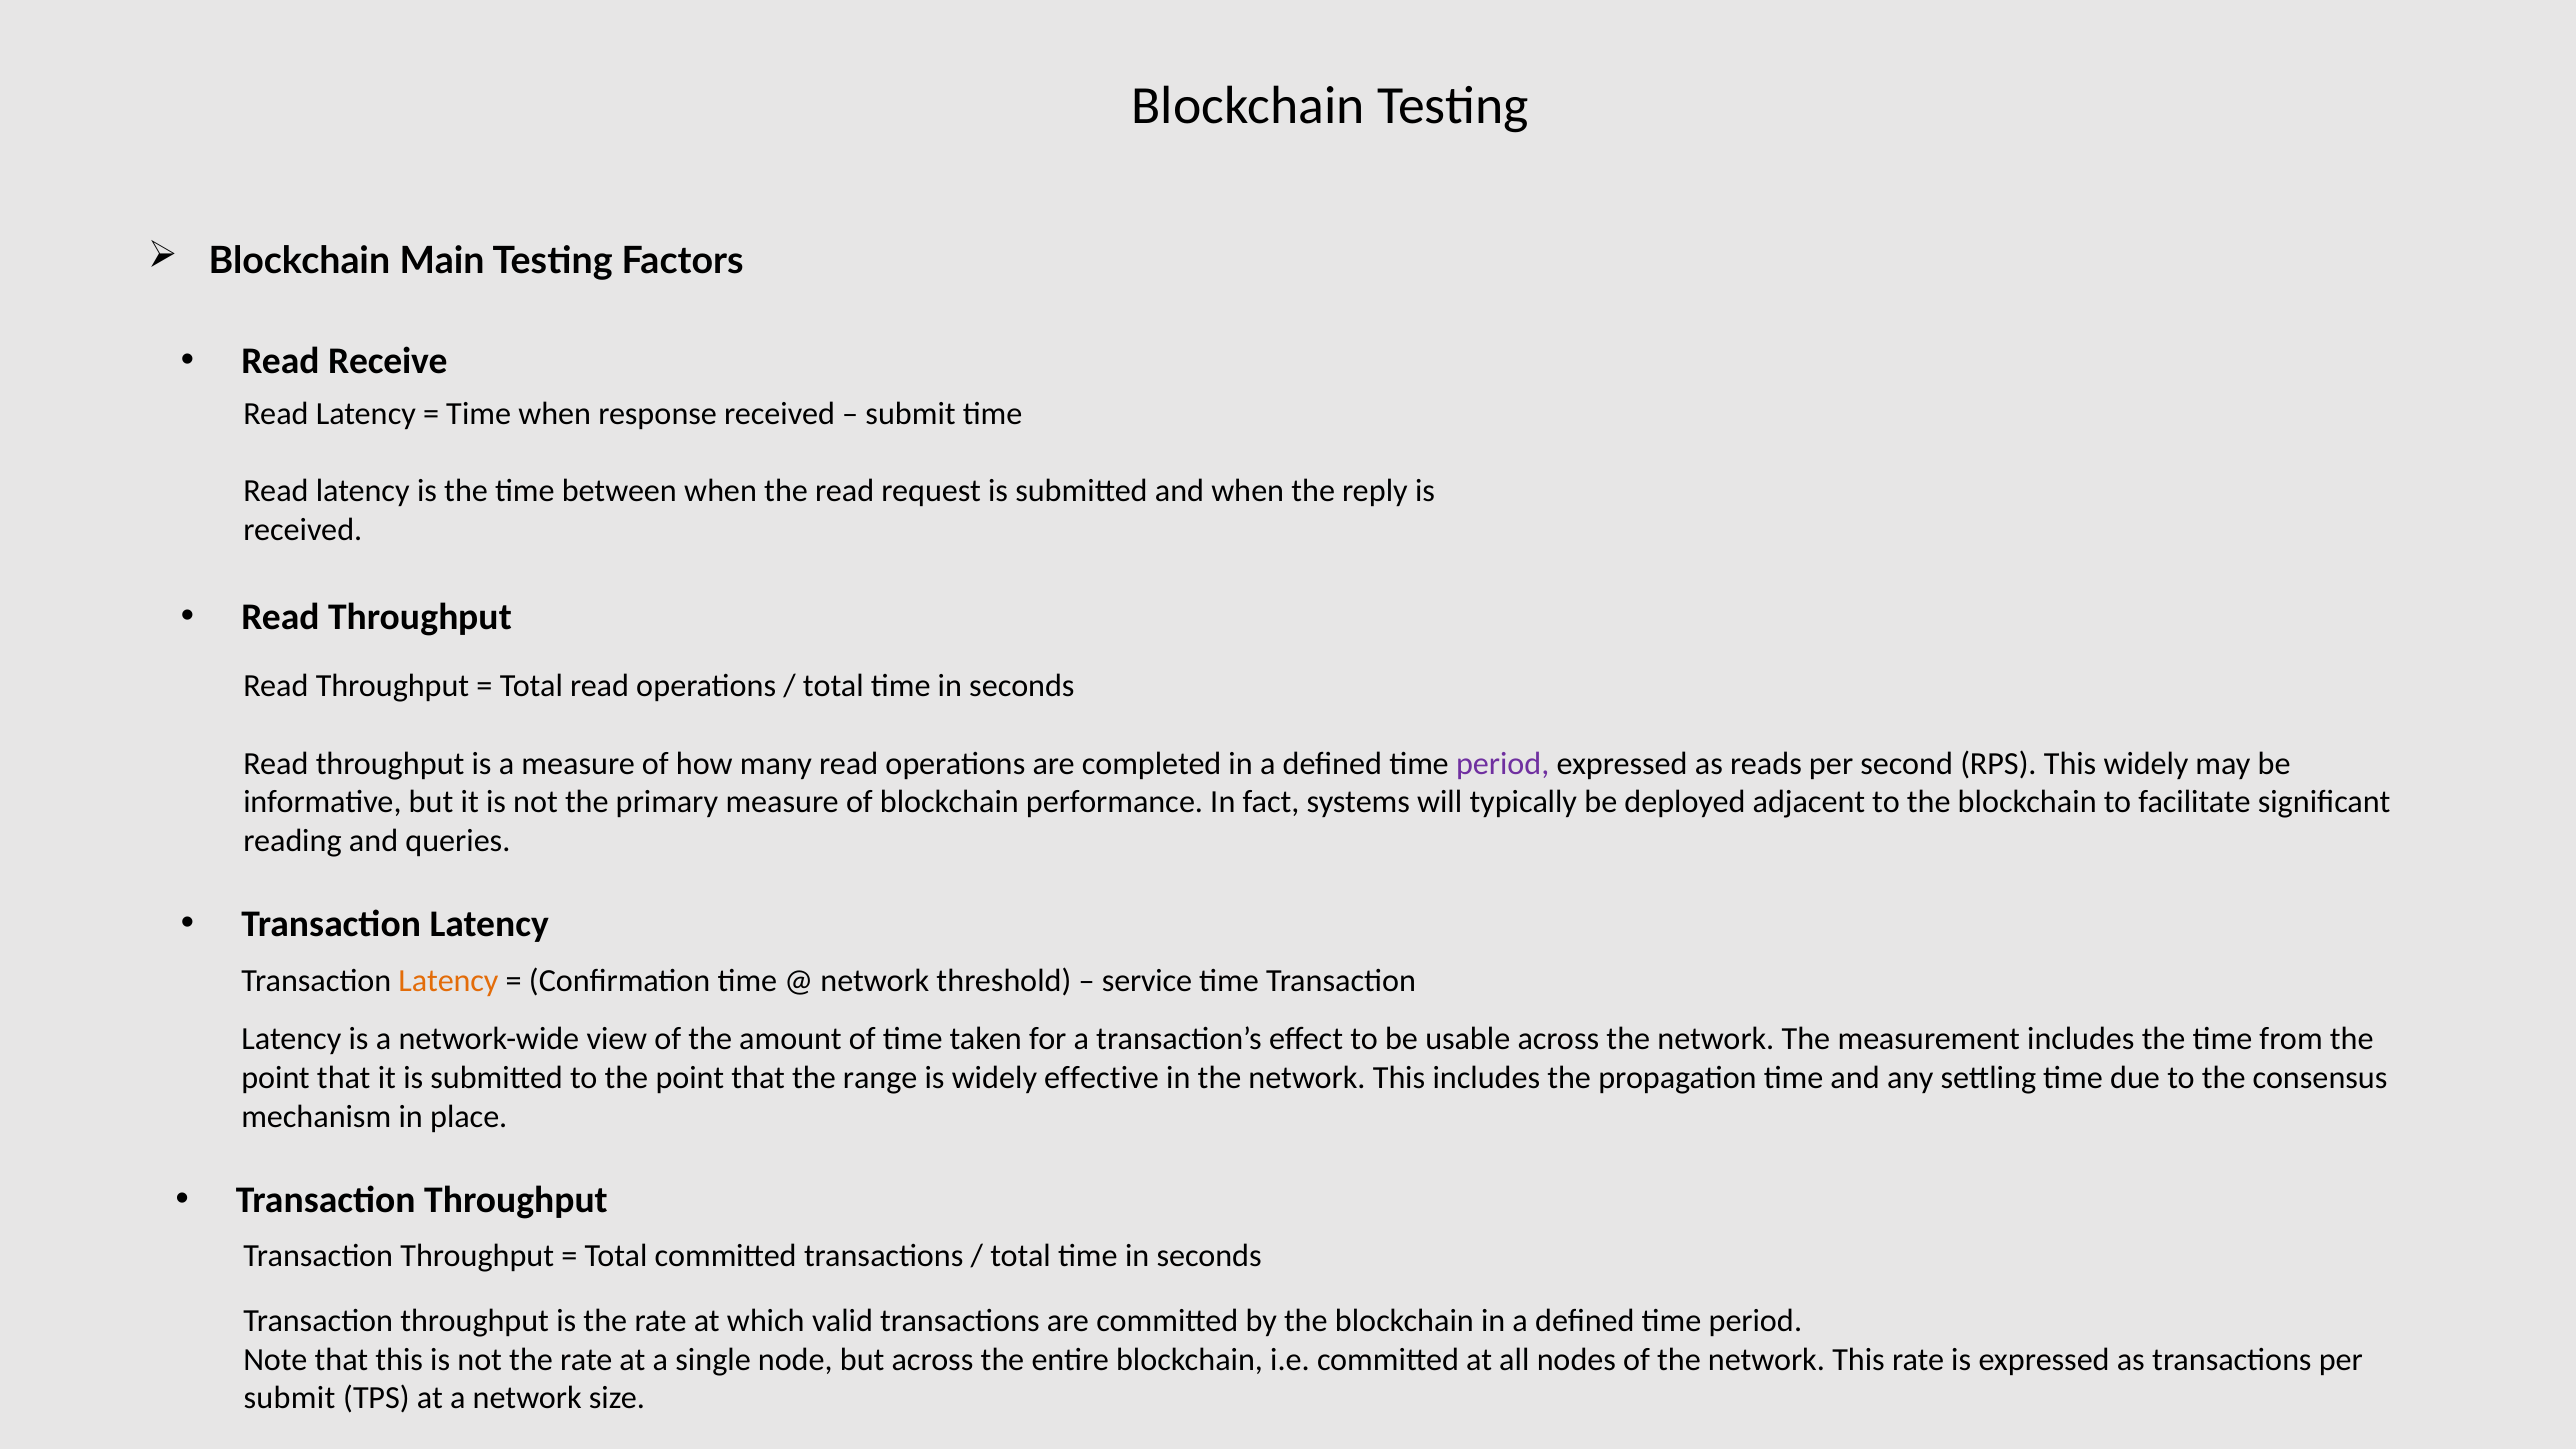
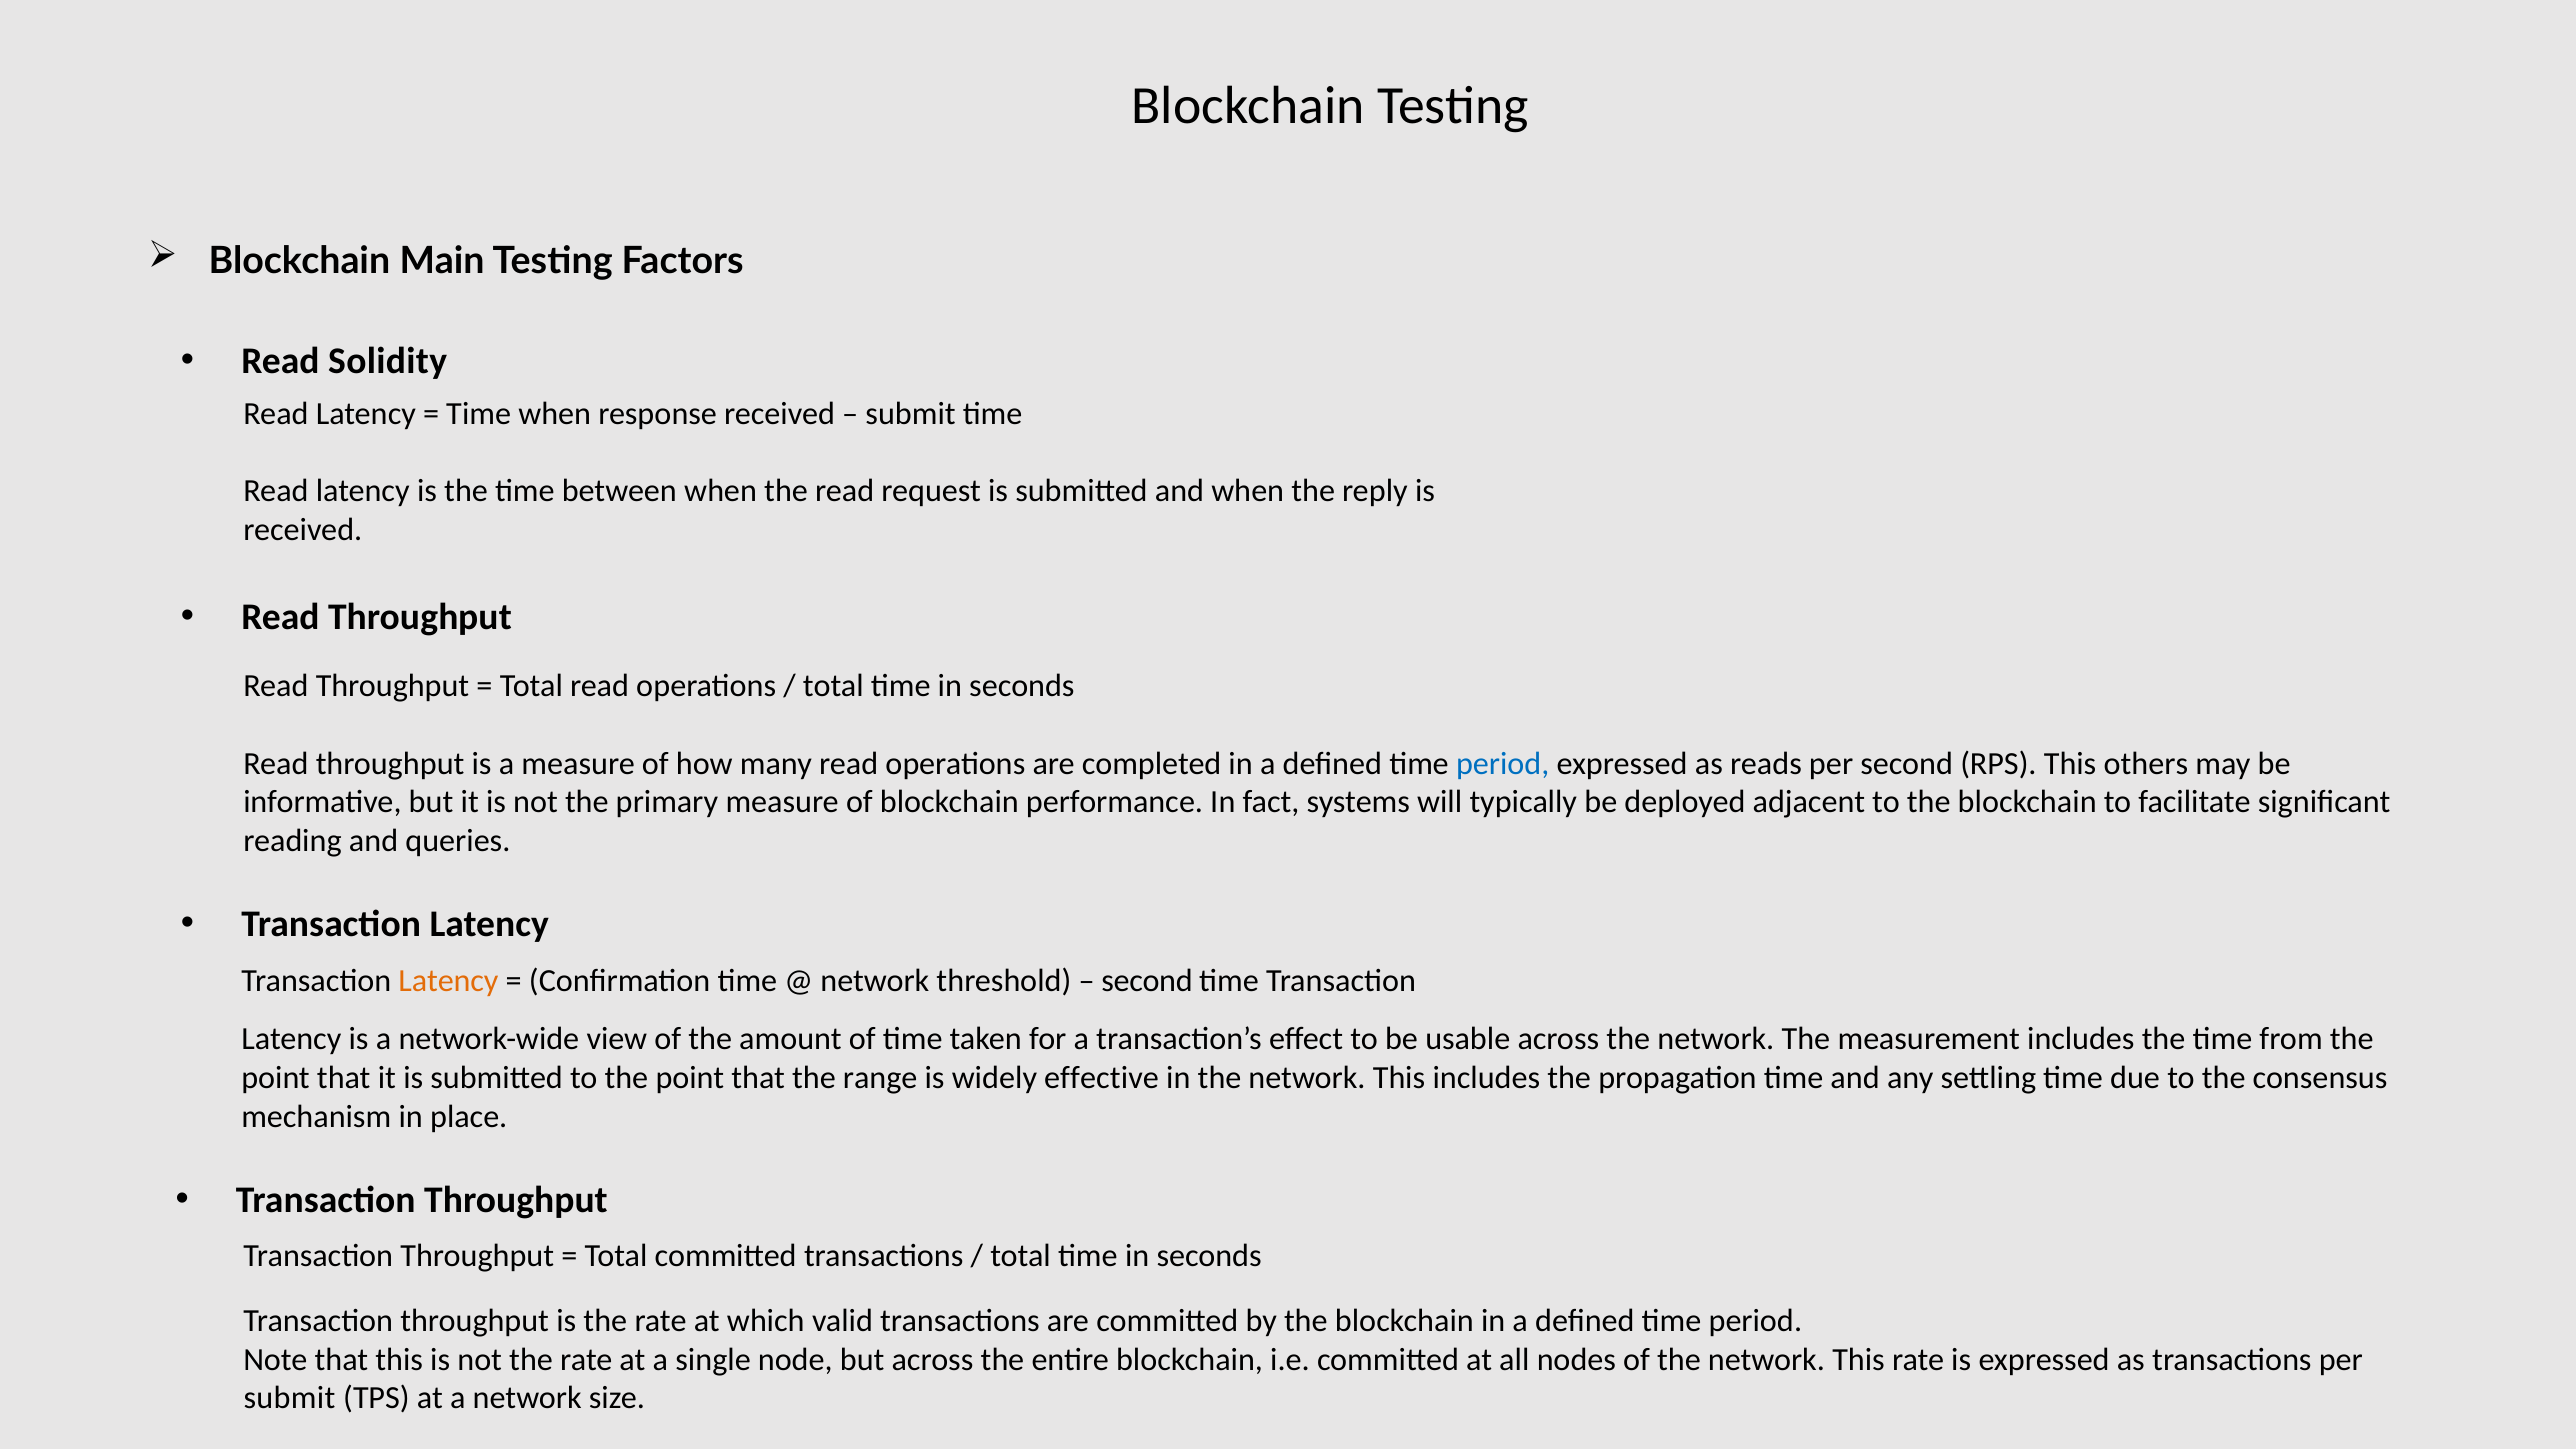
Receive: Receive -> Solidity (388, 361)
period colour: purple -> blue (1503, 763)
This widely: widely -> others (2146, 763)
service: service -> second (1147, 981)
